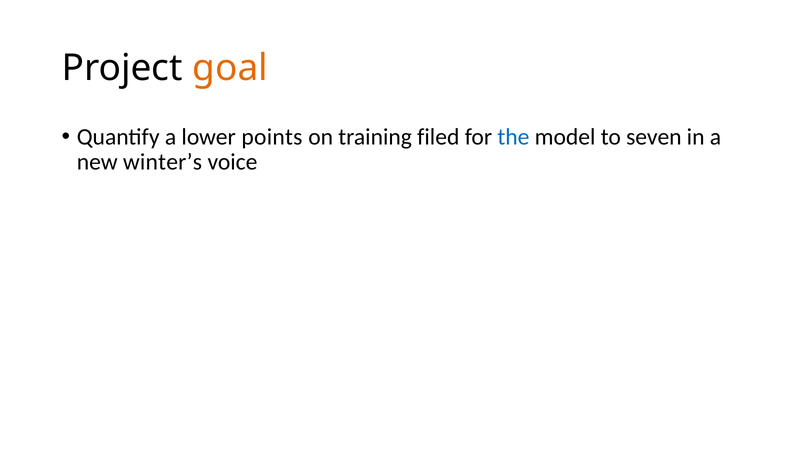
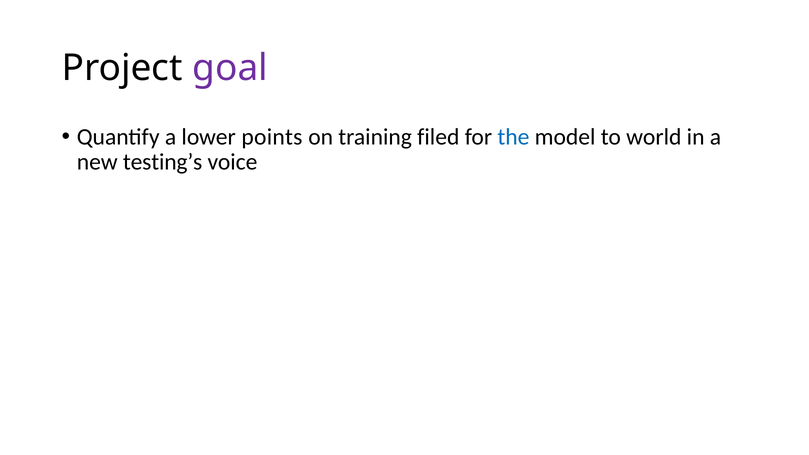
goal colour: orange -> purple (230, 68)
seven: seven -> world (654, 137)
winter’s: winter’s -> testing’s (163, 162)
